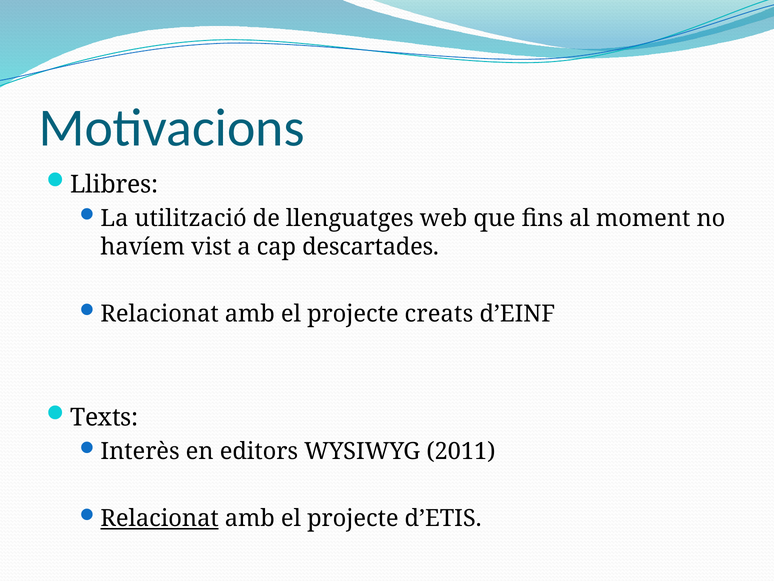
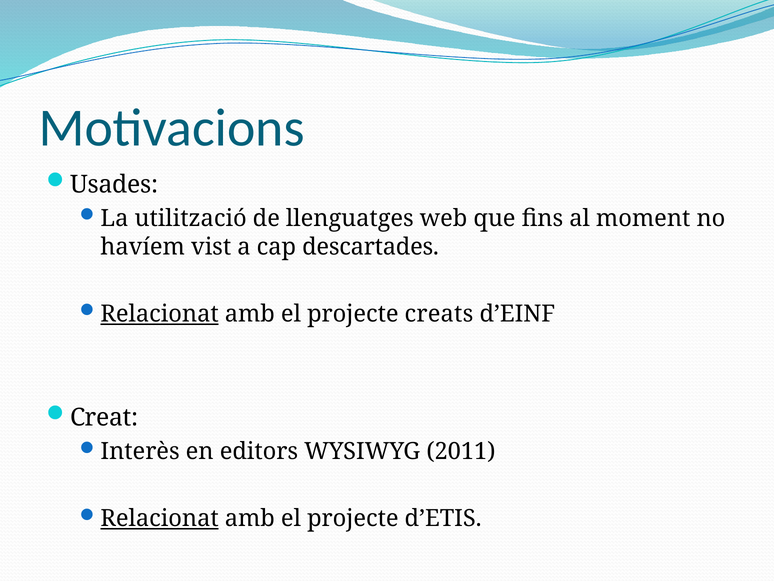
Llibres: Llibres -> Usades (114, 184)
Relacionat underline: none -> present (160, 314)
Texts: Texts -> Creat (104, 417)
